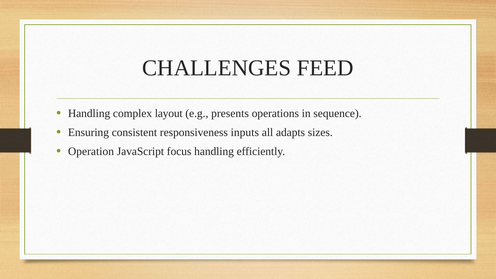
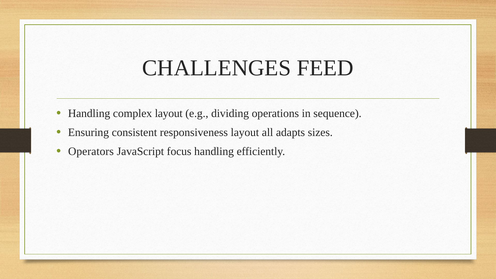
presents: presents -> dividing (230, 114)
responsiveness inputs: inputs -> layout (245, 133)
Operation: Operation -> Operators (91, 152)
